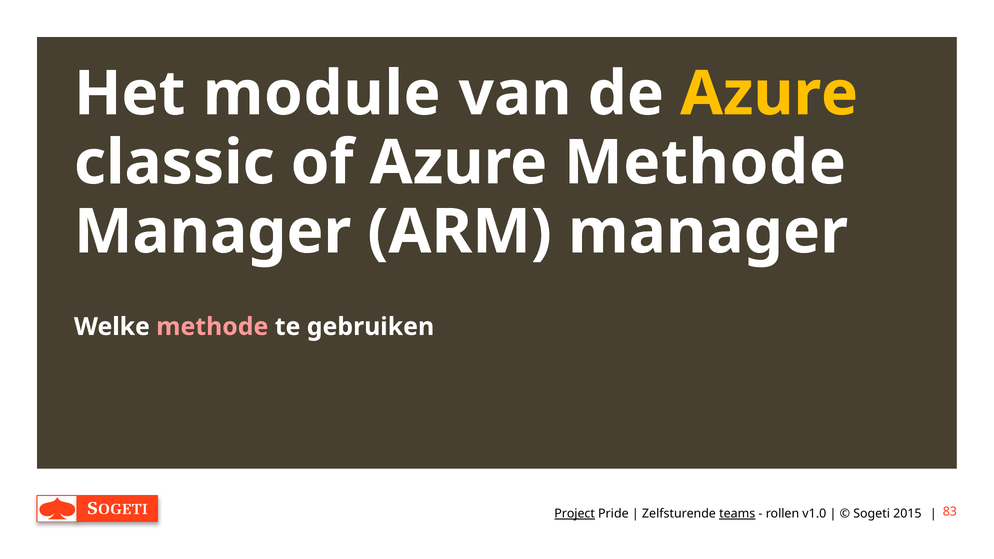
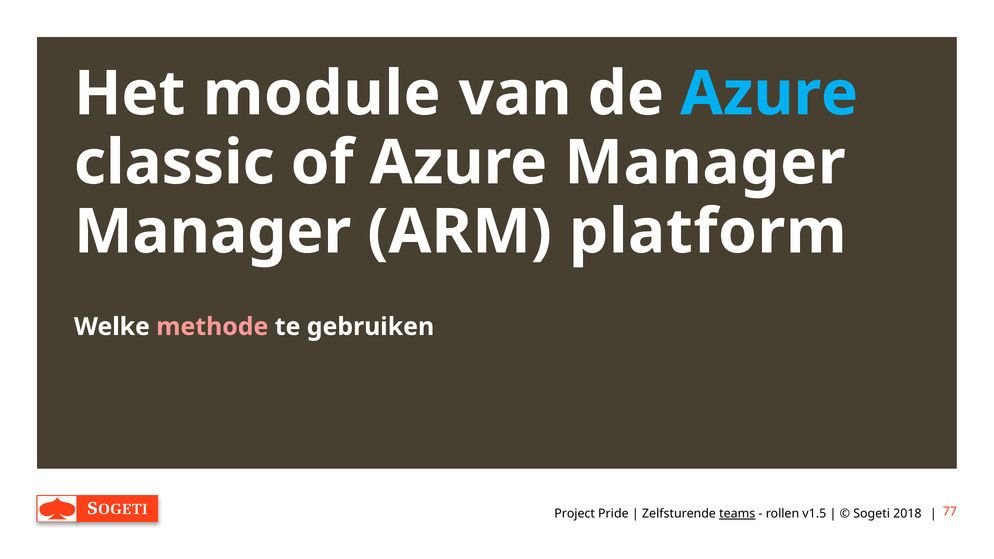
Azure colour: yellow -> light blue (769, 94)
Azure Methode: Methode -> Manager (705, 163)
ARM manager: manager -> platform (708, 232)
Project underline: present -> none (575, 514)
v1.0: v1.0 -> v1.5 (814, 514)
2015: 2015 -> 2018 (907, 514)
83: 83 -> 77 (950, 512)
